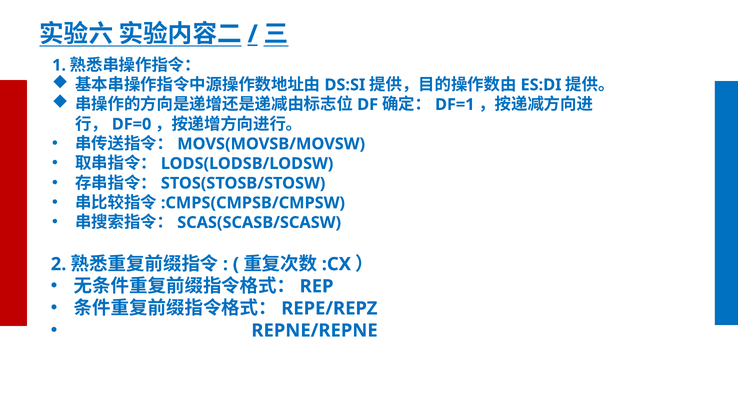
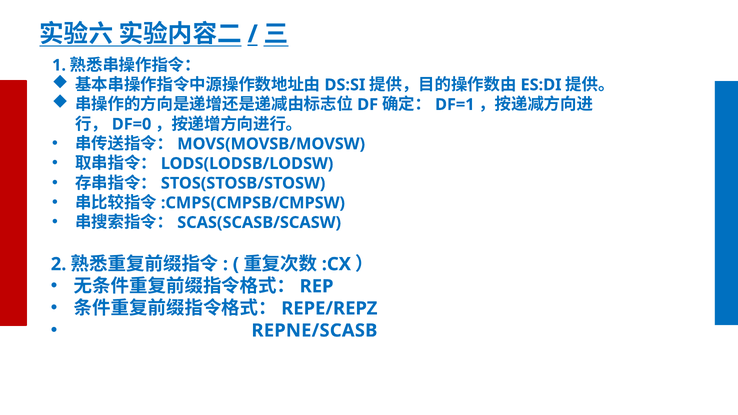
REPNE/REPNE: REPNE/REPNE -> REPNE/SCASB (314, 331)
